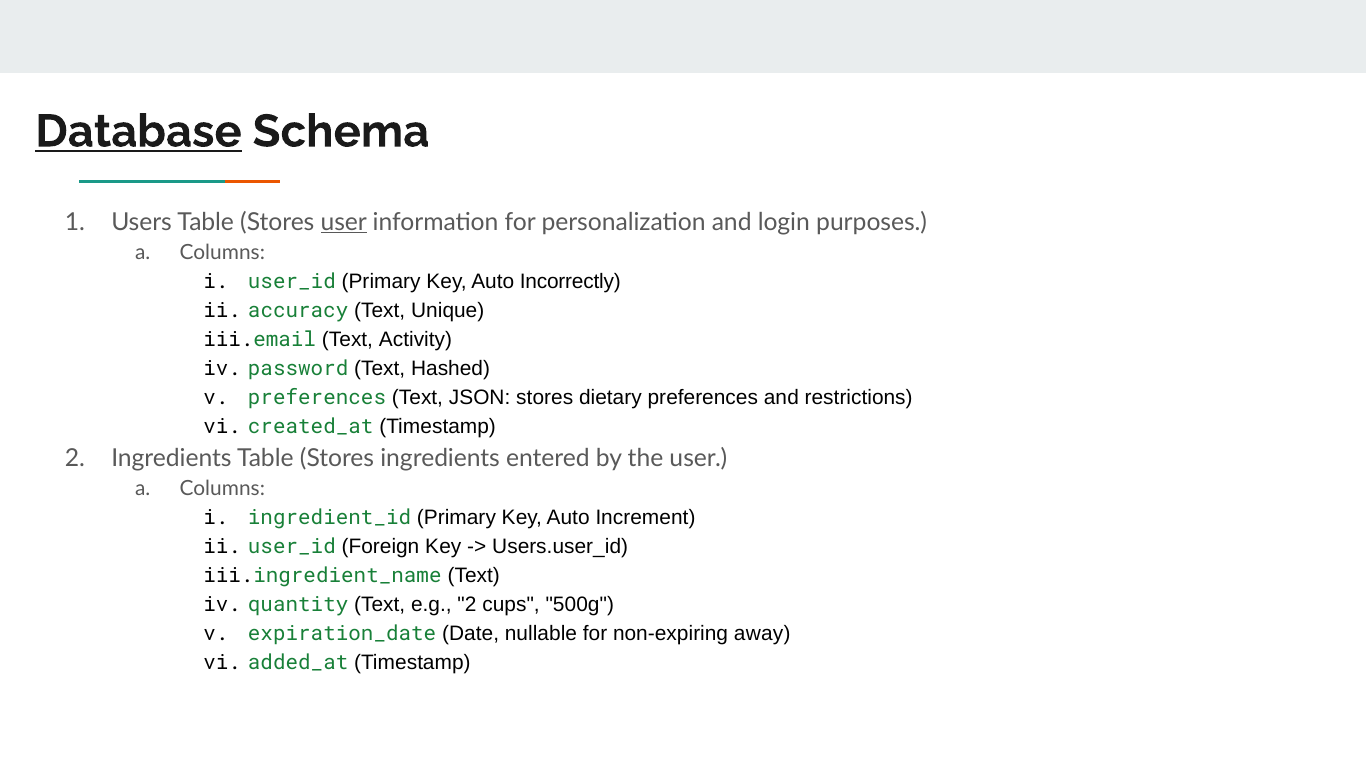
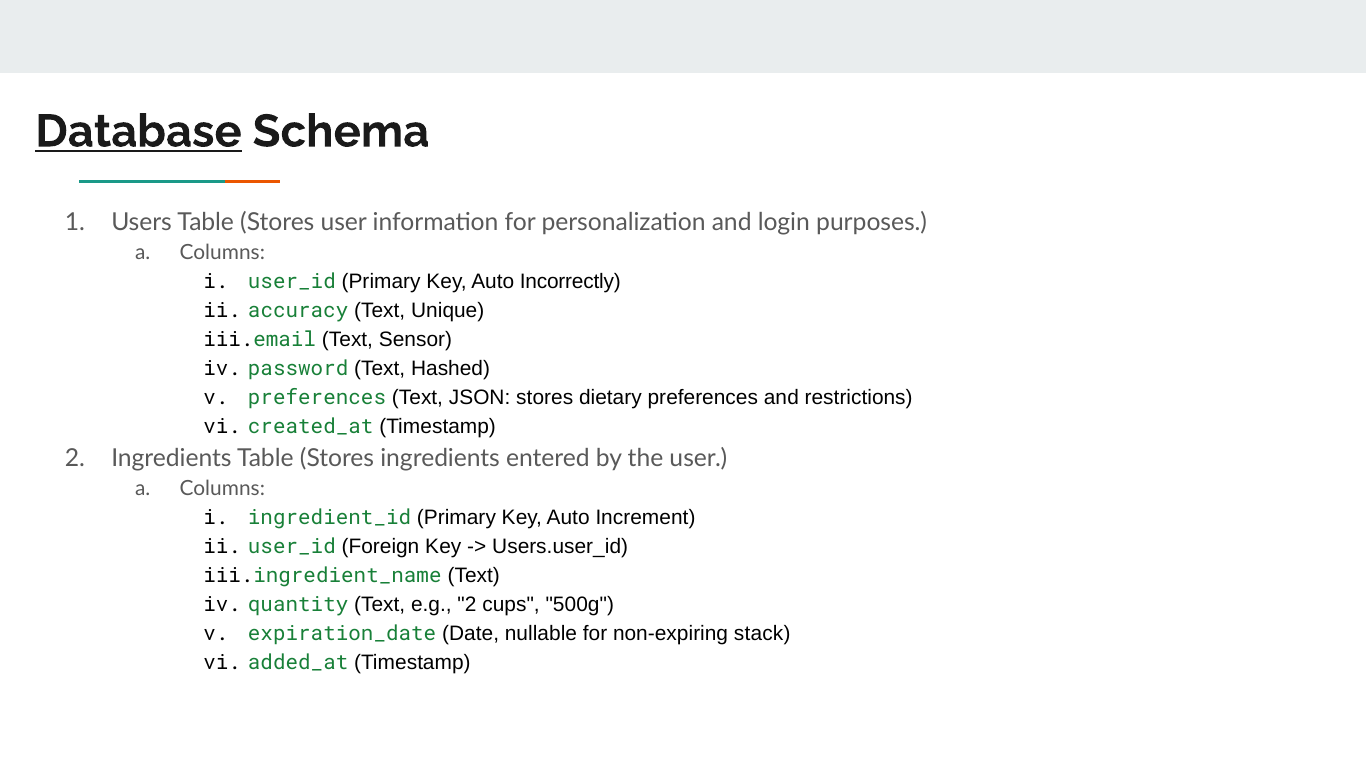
user underline: present -> none (344, 222)
Activity: Activity -> Sensor (416, 339)
away: away -> stack (762, 633)
